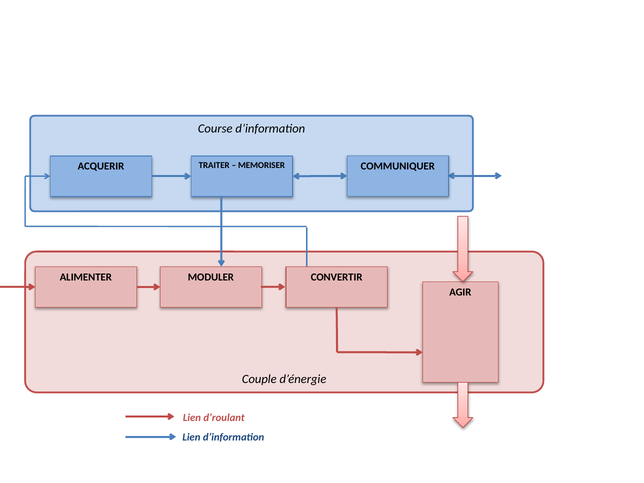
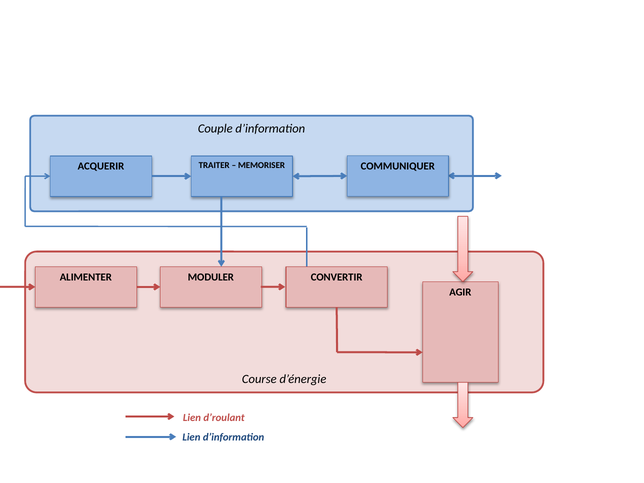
Course: Course -> Couple (215, 128)
Couple: Couple -> Course (259, 379)
